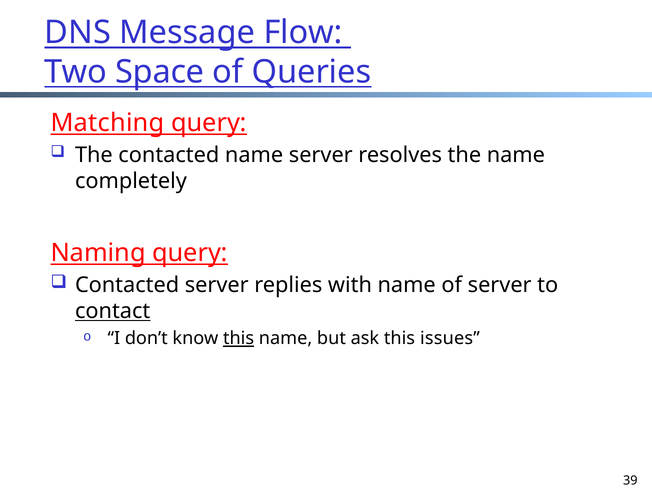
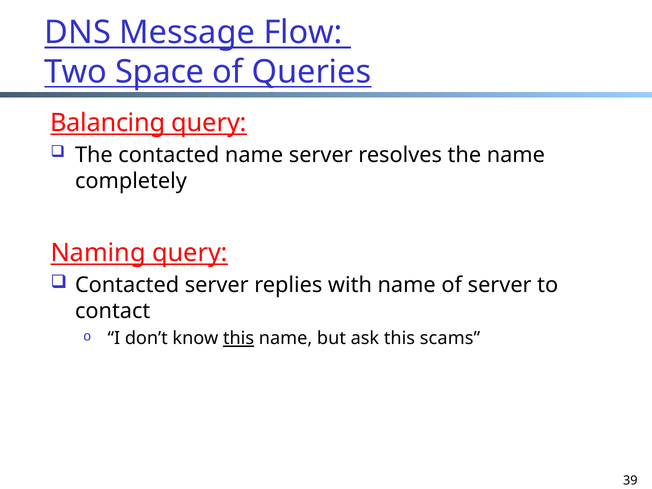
Matching: Matching -> Balancing (108, 123)
contact underline: present -> none (113, 311)
issues: issues -> scams (450, 338)
